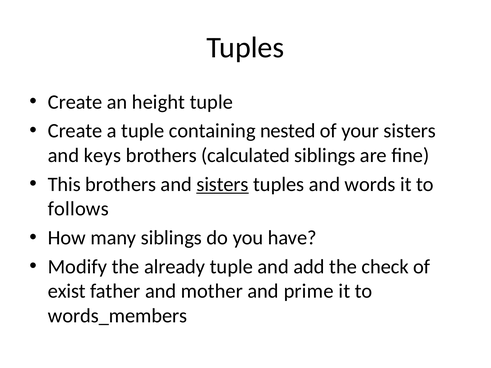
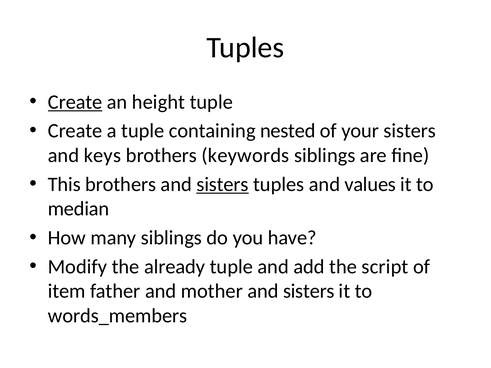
Create underline: none -> present (75, 102)
calculated: calculated -> keywords (245, 156)
words: words -> values (370, 184)
follows: follows -> median (79, 209)
check: check -> script (385, 267)
exist: exist -> item (67, 291)
mother and prime: prime -> sisters (309, 291)
